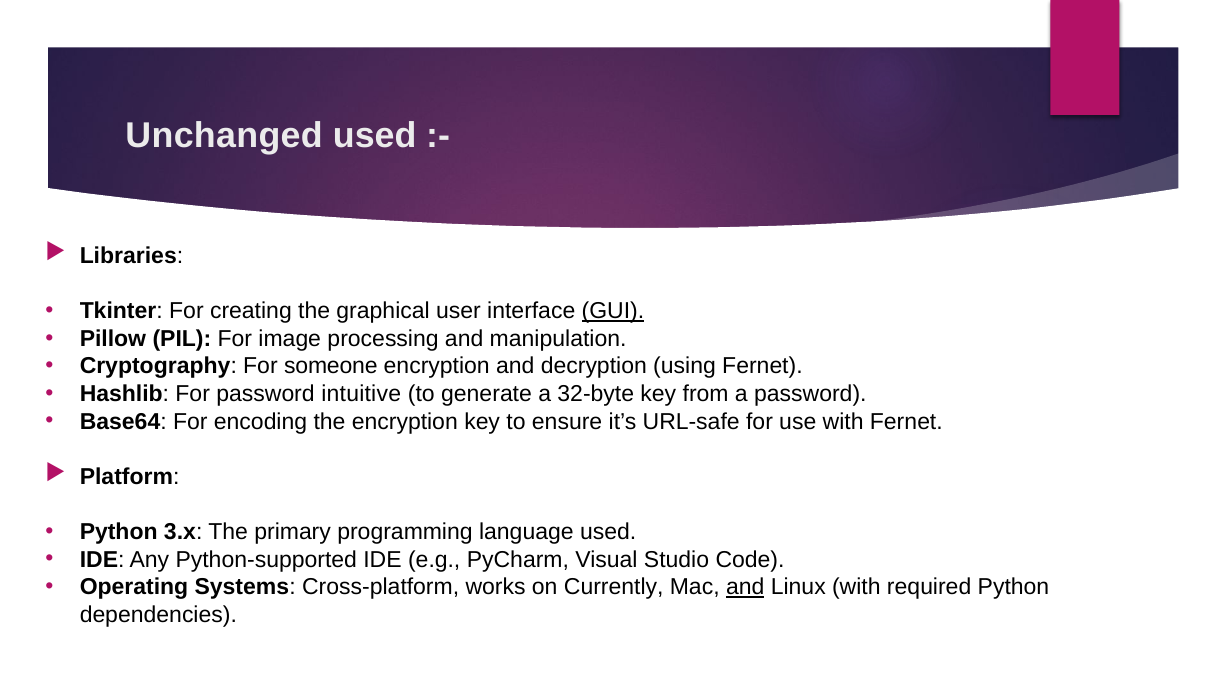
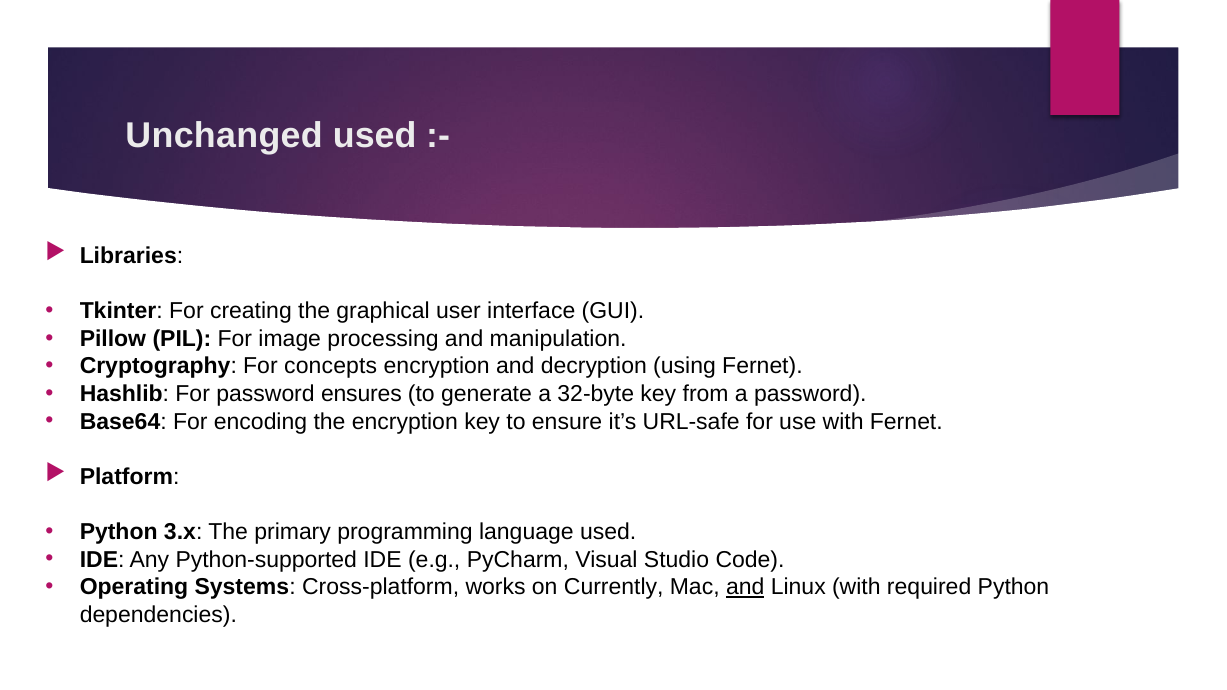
GUI underline: present -> none (613, 311)
someone: someone -> concepts (331, 366)
intuitive: intuitive -> ensures (361, 394)
